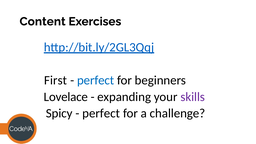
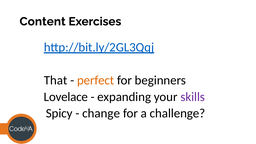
First: First -> That (56, 80)
perfect colour: blue -> orange (96, 80)
perfect: perfect -> change (101, 113)
